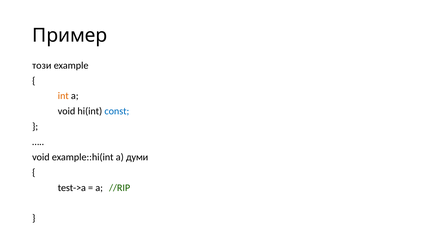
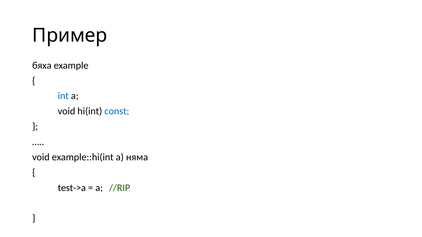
този: този -> бяха (42, 65)
int colour: orange -> blue (63, 96)
думи: думи -> няма (137, 157)
